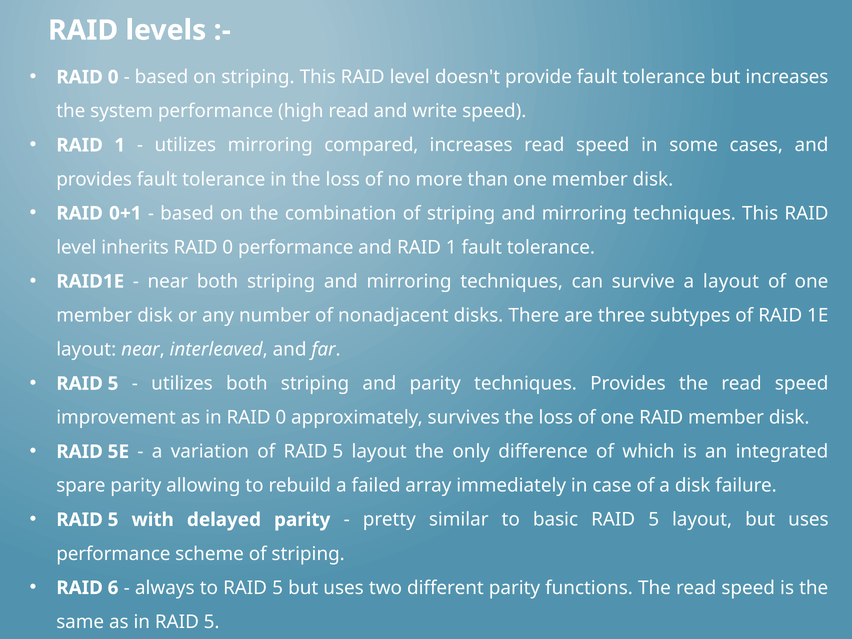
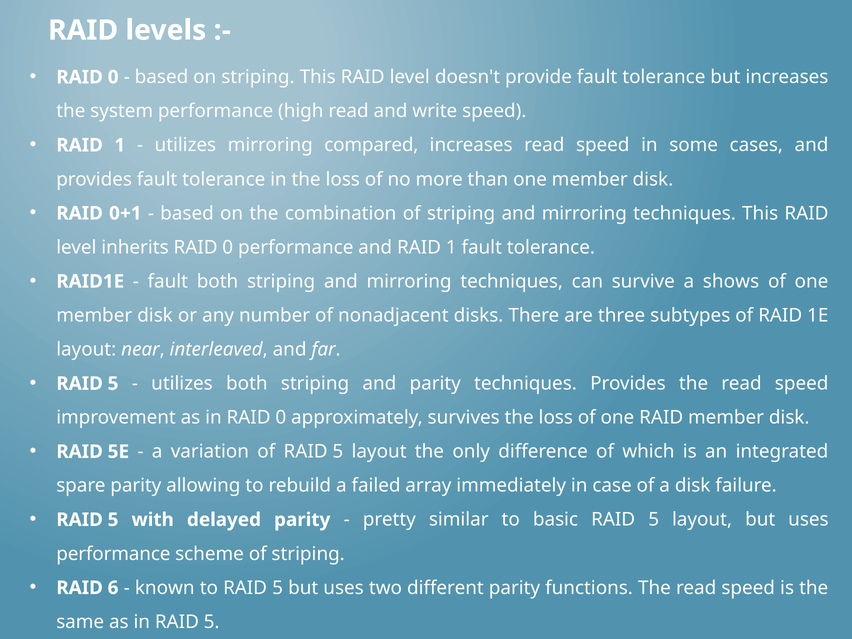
near: near -> fault (168, 281)
a layout: layout -> shows (731, 281)
always: always -> known (165, 588)
